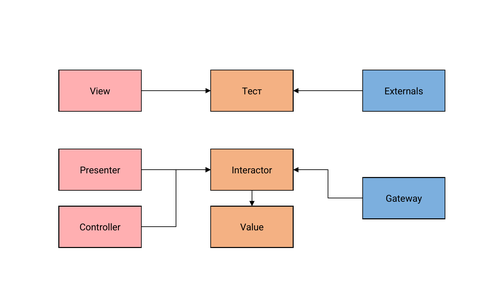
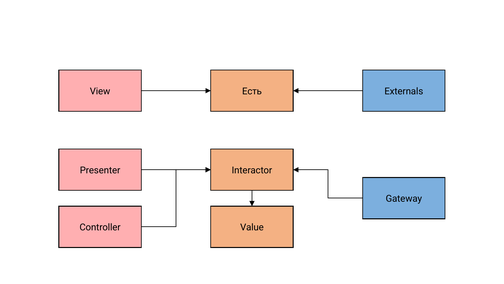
Тест: Тест -> Есть (252, 91)
